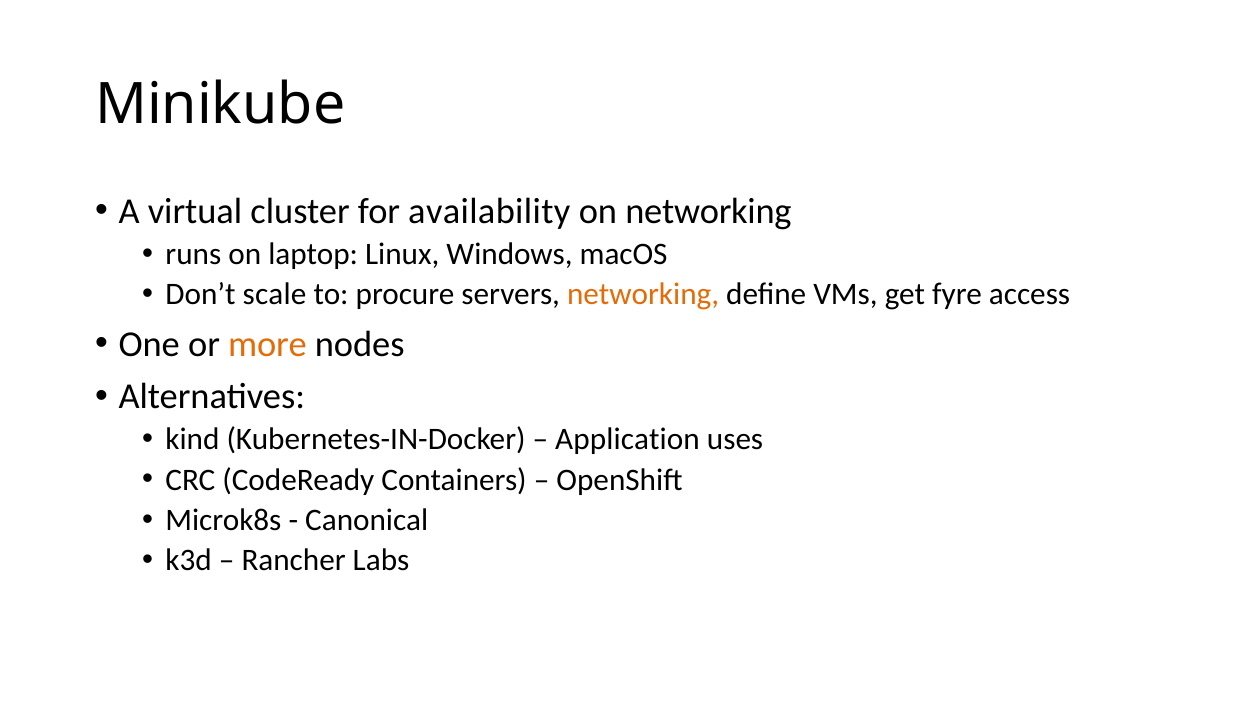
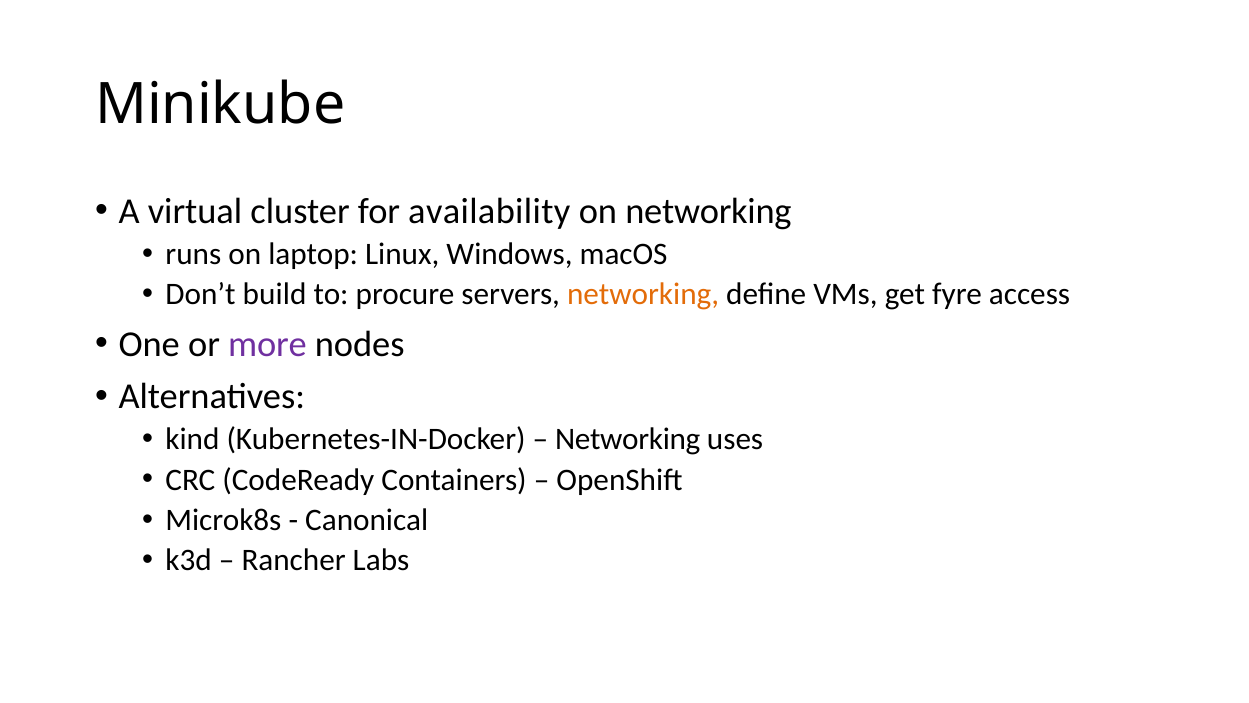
scale: scale -> build (275, 294)
more colour: orange -> purple (267, 344)
Application: Application -> Networking (628, 439)
